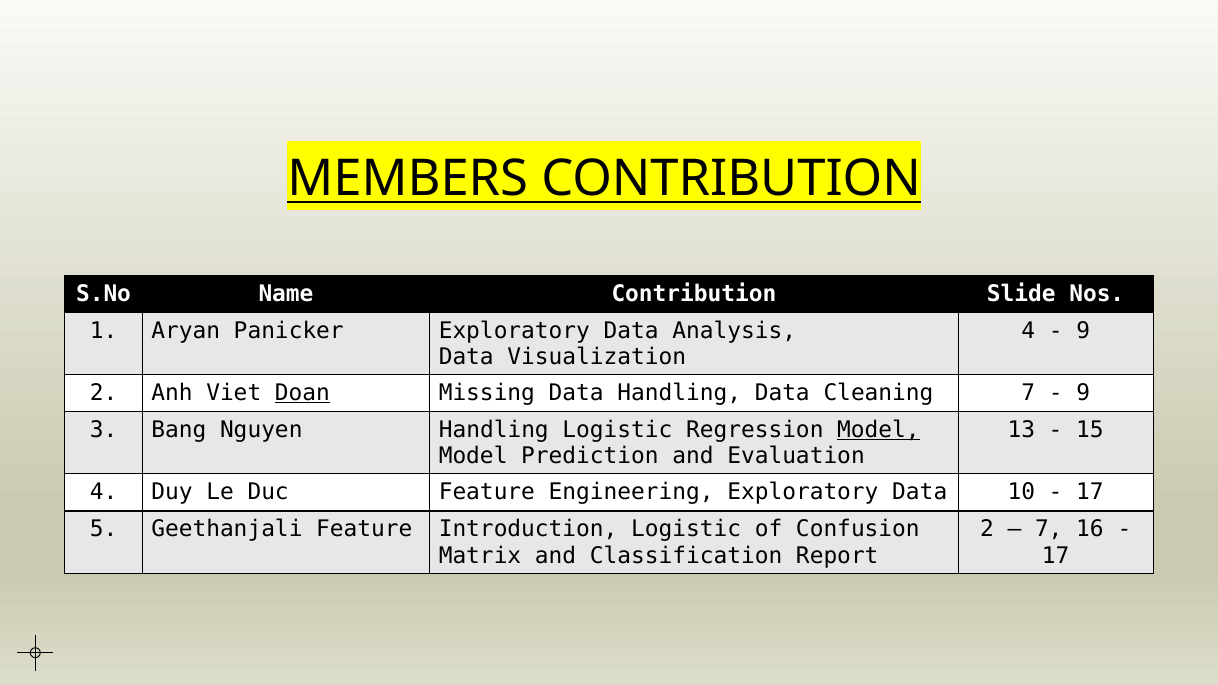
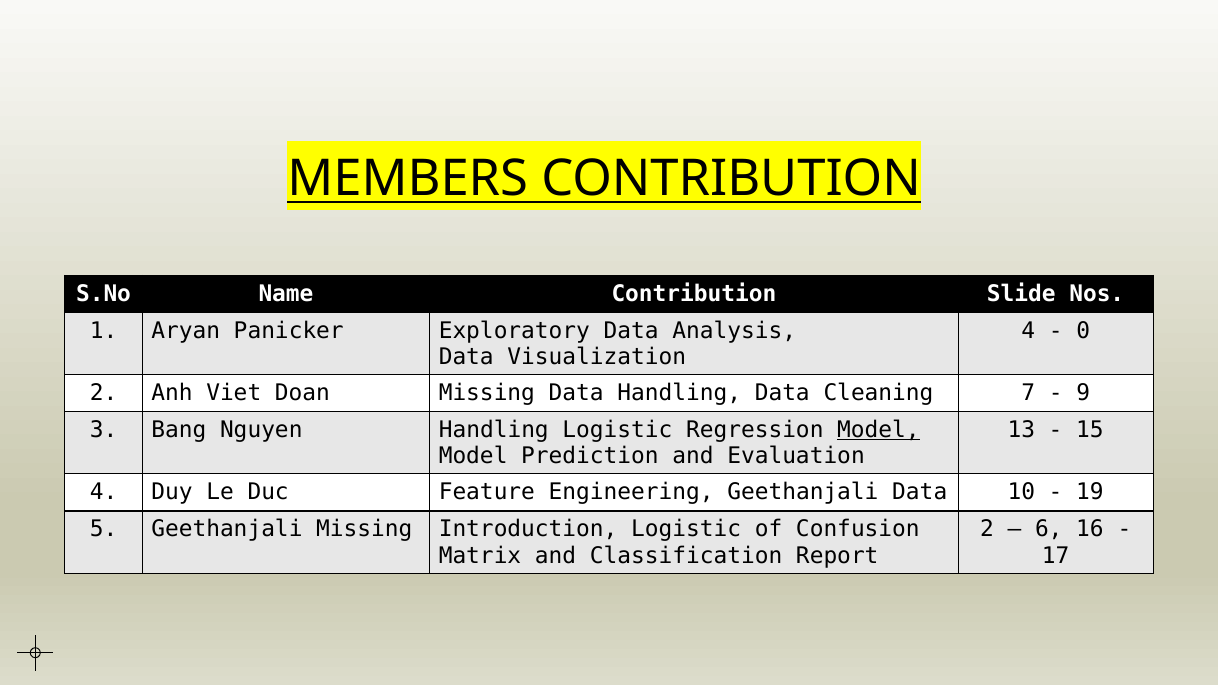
9: 9 -> 0 (1083, 331)
Doan underline: present -> none (302, 393)
Engineering Exploratory: Exploratory -> Geethanjali (803, 492)
17: 17 -> 19 (1090, 492)
Geethanjali Feature: Feature -> Missing (364, 529)
7: 7 -> 6 (1049, 529)
